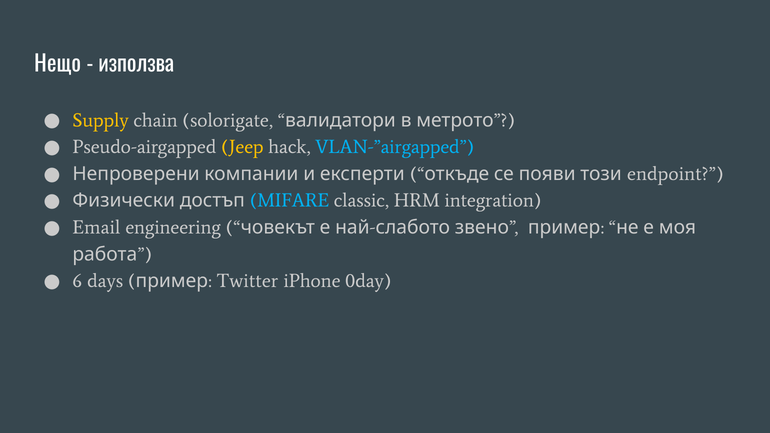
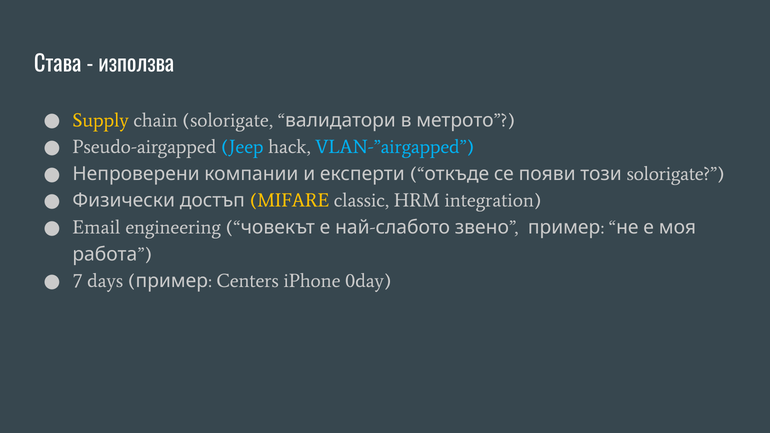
Нещо: Нещо -> Става (58, 65)
Jeep colour: yellow -> light blue (242, 147)
endpoint: endpoint -> solorigate (676, 174)
MIFARE colour: light blue -> yellow (290, 201)
6: 6 -> 7 (77, 281)
Twitter: Twitter -> Centers (248, 281)
